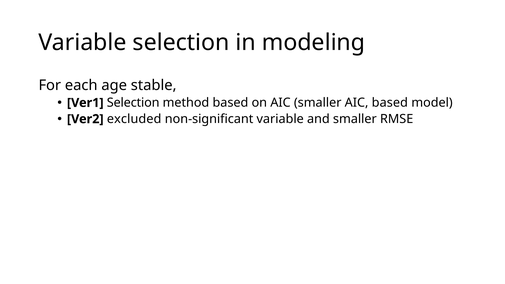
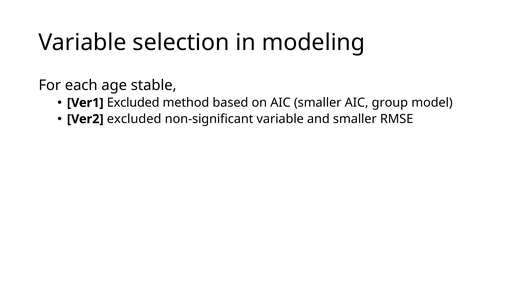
Ver1 Selection: Selection -> Excluded (133, 103)
AIC based: based -> group (390, 103)
